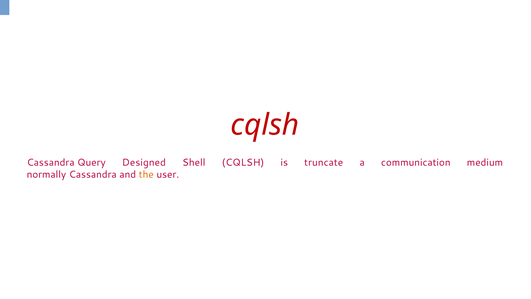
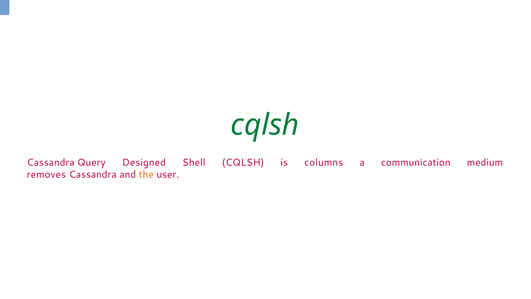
cqlsh colour: red -> green (265, 125)
truncate: truncate -> columns (324, 162)
normally: normally -> removes (46, 174)
